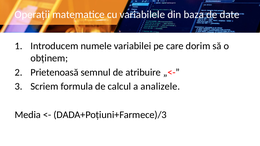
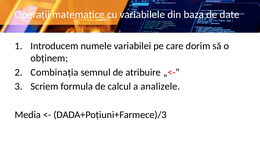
Prietenoasă: Prietenoasă -> Combinația (54, 72)
